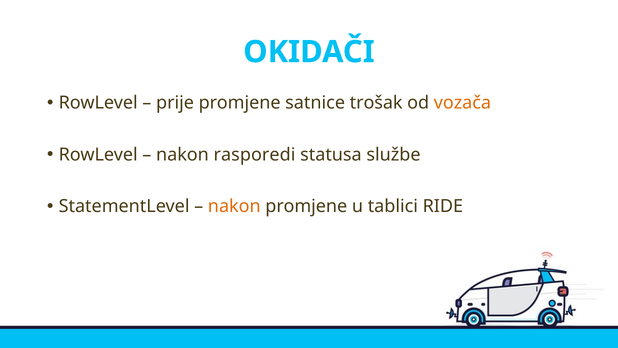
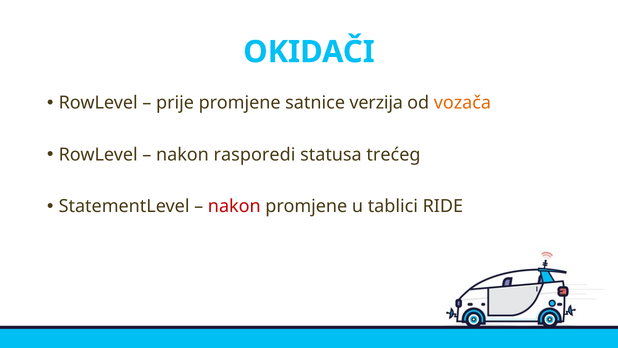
trošak: trošak -> verzija (376, 103)
službe: službe -> trećeg (393, 154)
nakon colour: orange -> red (234, 206)
